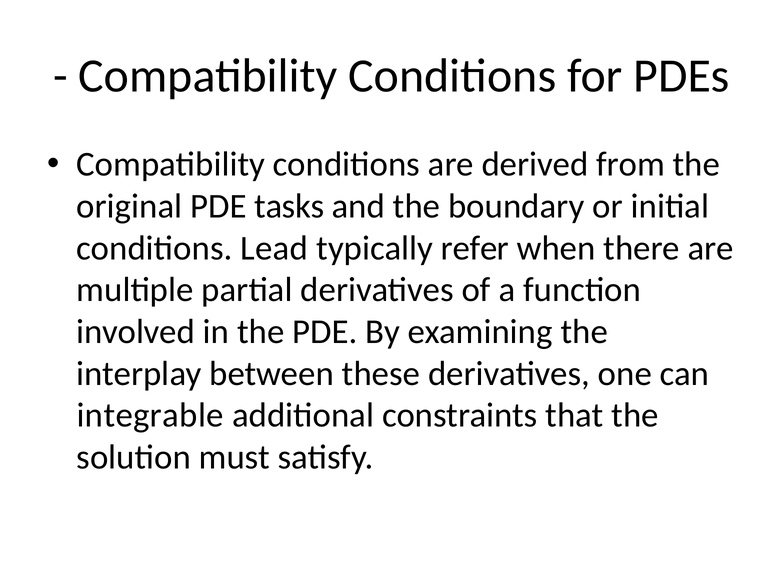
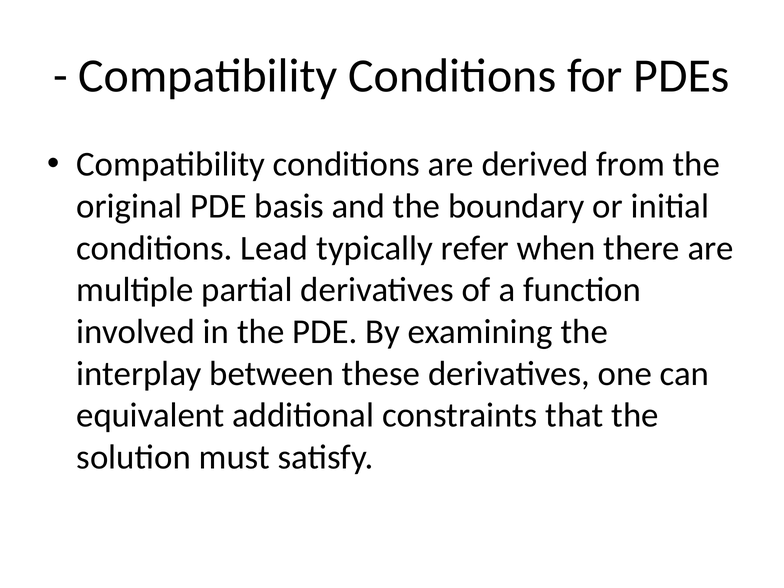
tasks: tasks -> basis (289, 206)
integrable: integrable -> equivalent (150, 415)
